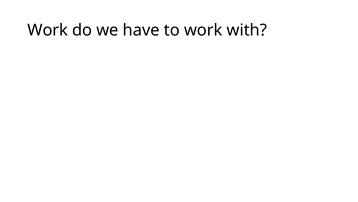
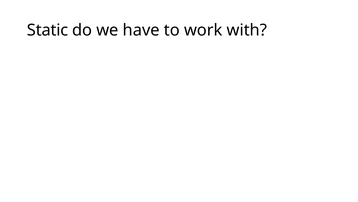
Work: Work -> Static (48, 30)
